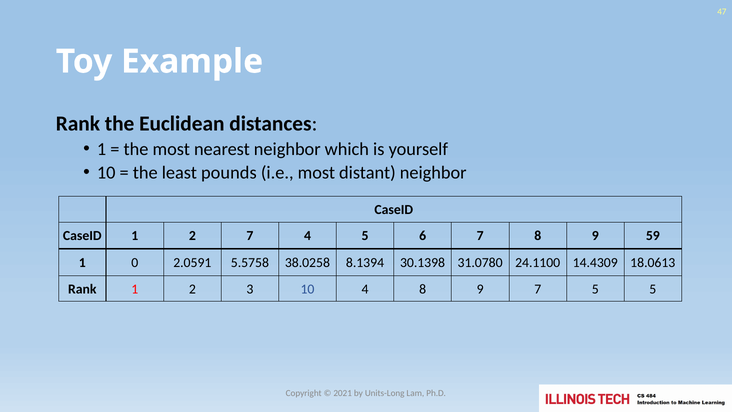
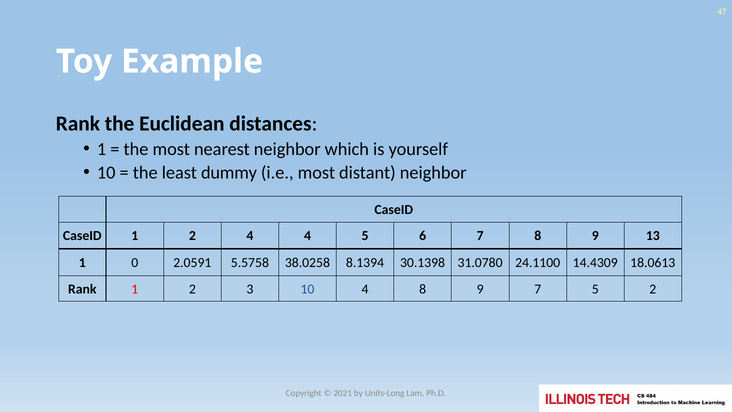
pounds: pounds -> dummy (229, 173)
2 7: 7 -> 4 (250, 236)
59: 59 -> 13 (653, 236)
5 5: 5 -> 2 (653, 289)
